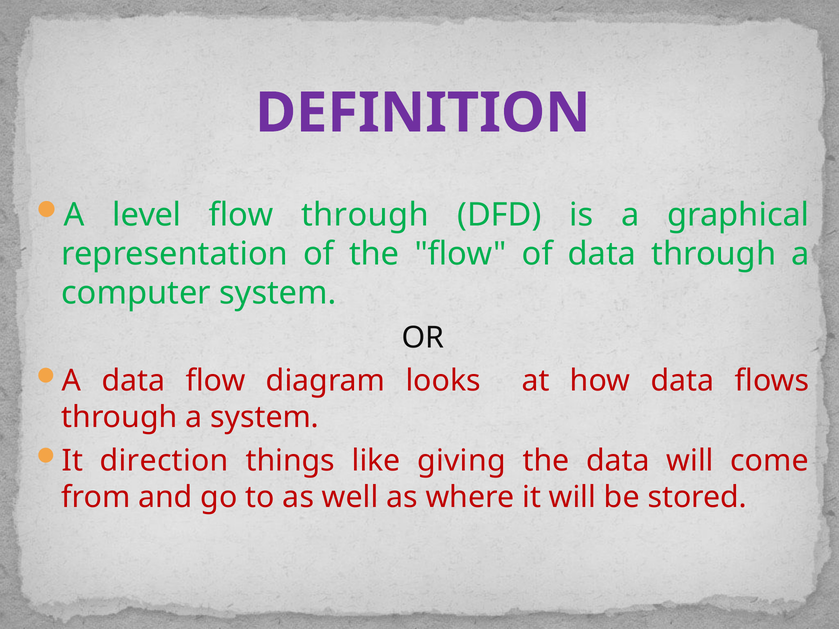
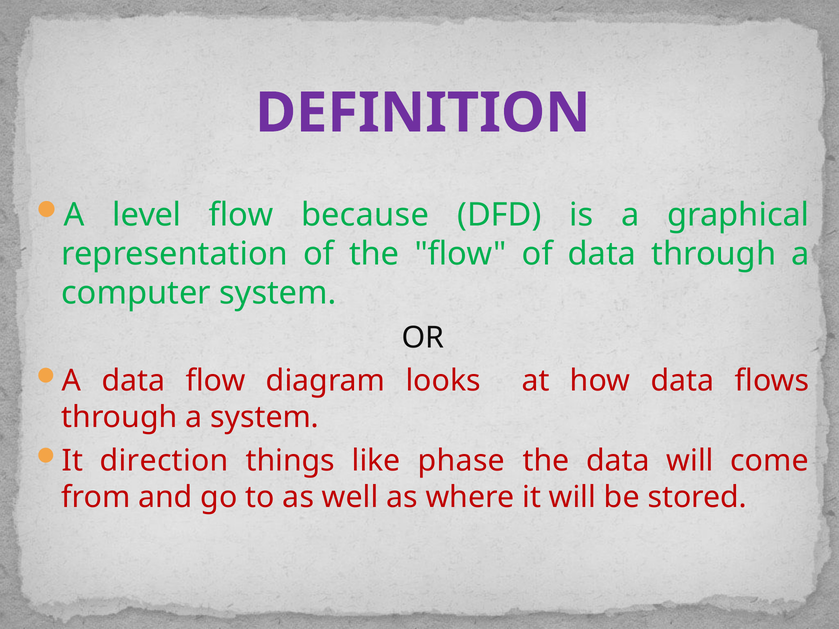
flow through: through -> because (365, 215)
giving: giving -> phase (461, 461)
